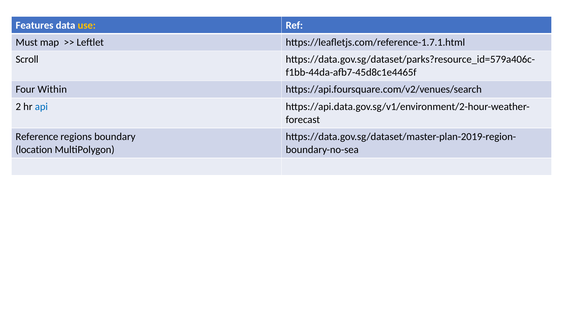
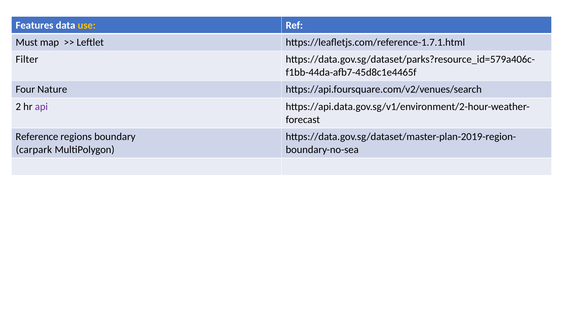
Scroll: Scroll -> Filter (27, 59)
Within: Within -> Nature (52, 89)
api colour: blue -> purple (41, 107)
location: location -> carpark (34, 149)
